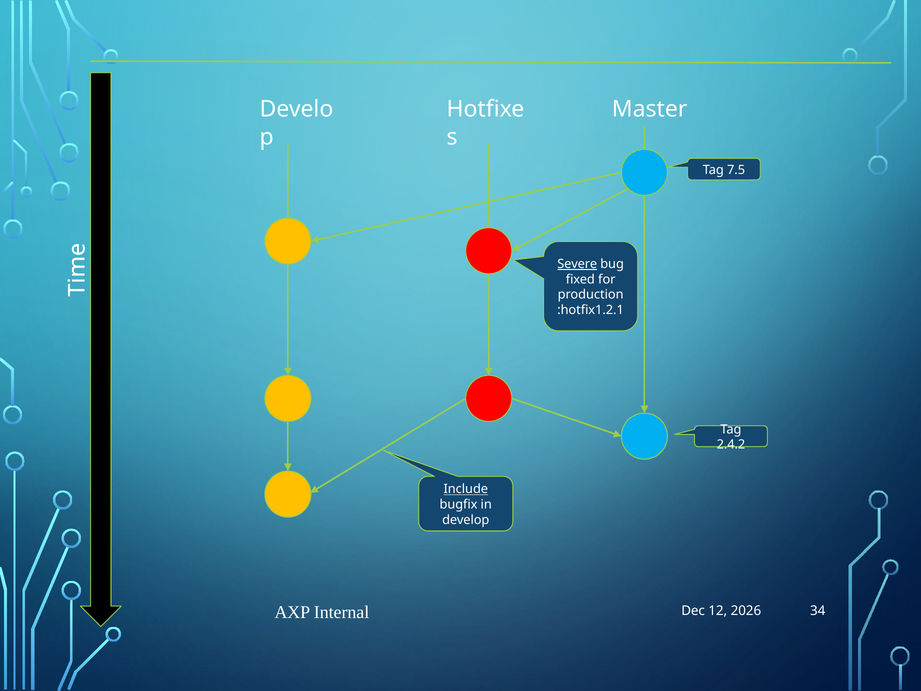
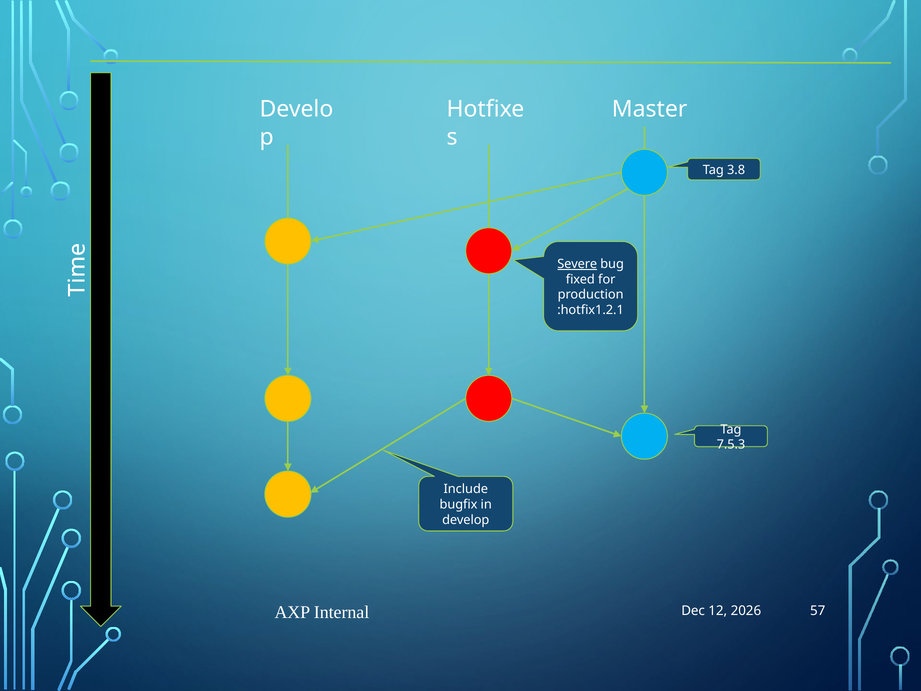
7.5: 7.5 -> 3.8 (736, 170)
2.4.2: 2.4.2 -> 7.5.3 (731, 445)
Include underline: present -> none (466, 489)
34: 34 -> 57 (818, 611)
